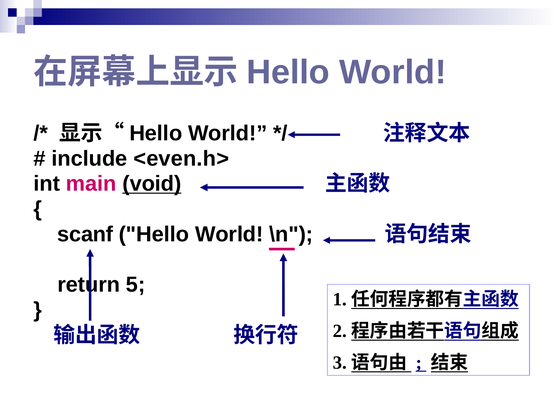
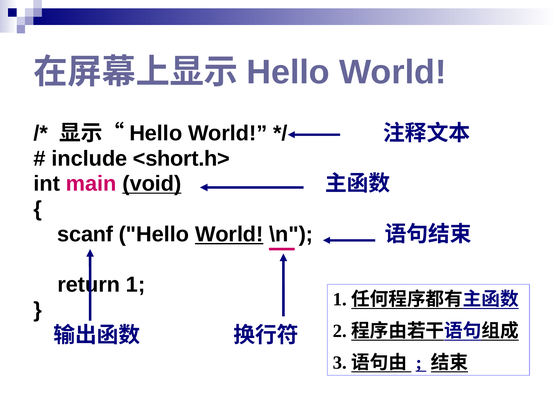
<even.h>: <even.h> -> <short.h> (181, 158)
World underline: none -> present (229, 234)
5: 5 -> 1 (136, 284)
